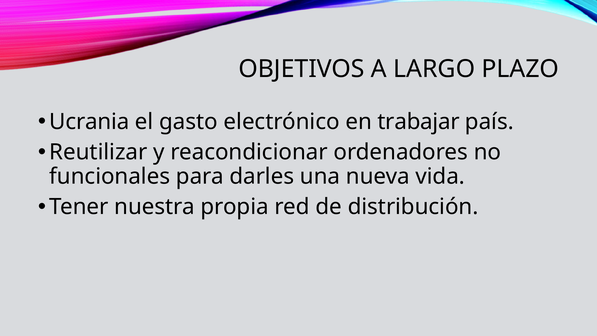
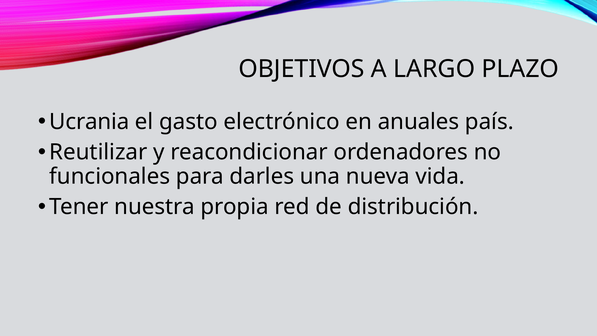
trabajar: trabajar -> anuales (419, 122)
